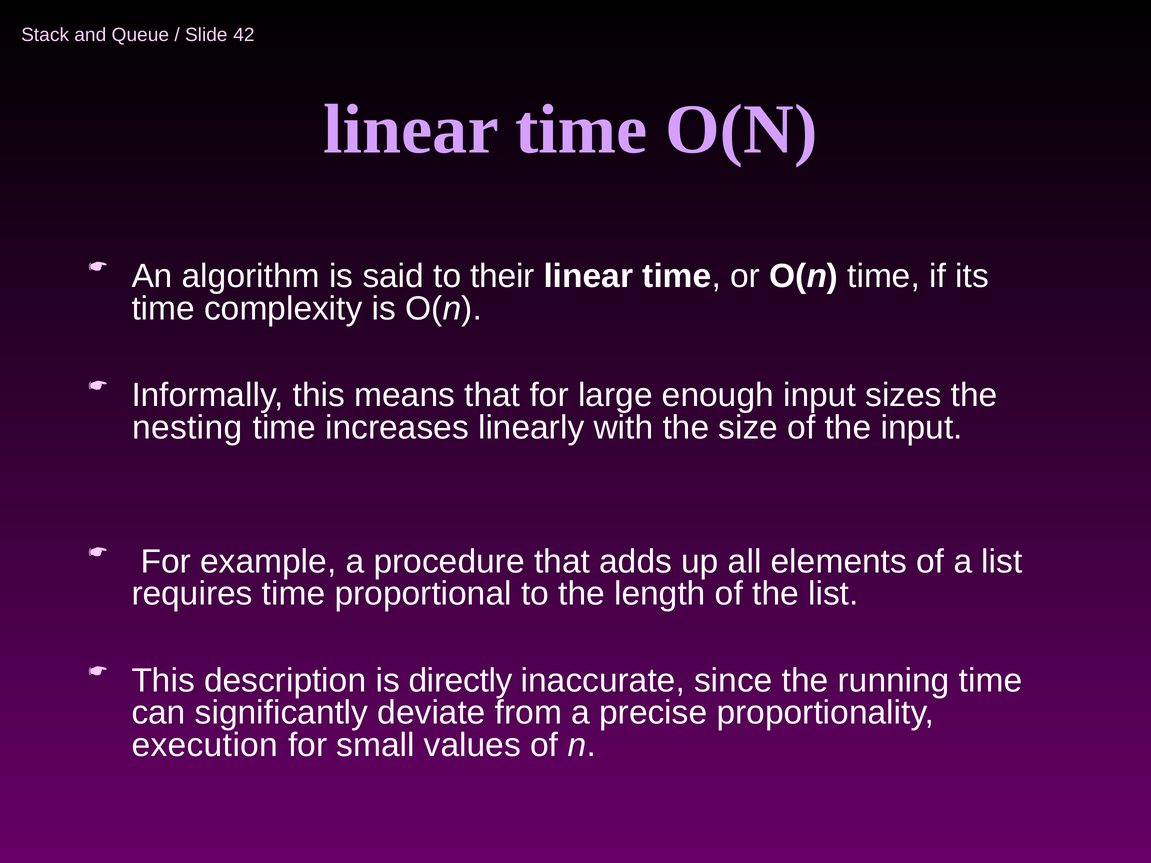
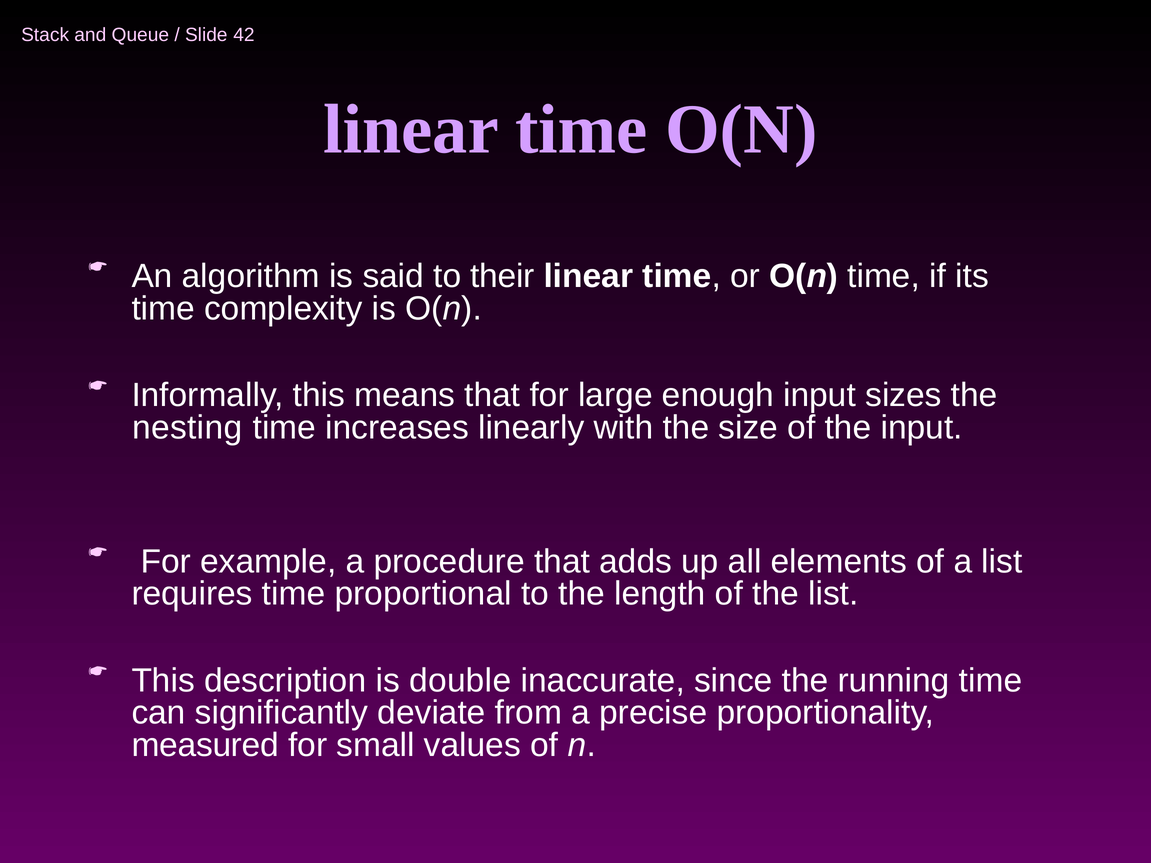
directly: directly -> double (460, 681)
execution: execution -> measured (205, 745)
